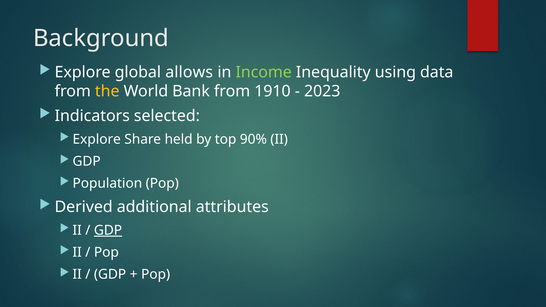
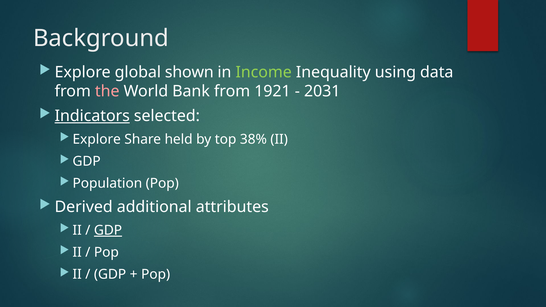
allows: allows -> shown (189, 72)
the colour: yellow -> pink (107, 91)
1910: 1910 -> 1921 (272, 91)
2023: 2023 -> 2031 (322, 91)
Indicators underline: none -> present (92, 116)
90%: 90% -> 38% (253, 139)
